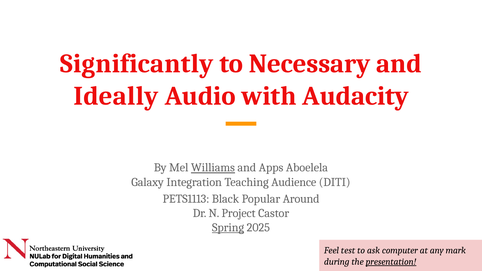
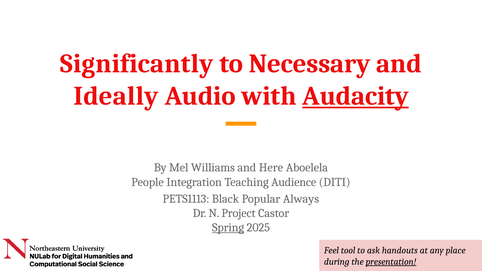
Audacity underline: none -> present (356, 96)
Williams underline: present -> none (213, 168)
Apps: Apps -> Here (271, 168)
Galaxy: Galaxy -> People (148, 182)
Around: Around -> Always (301, 199)
test: test -> tool (348, 251)
computer: computer -> handouts (400, 251)
mark: mark -> place (456, 251)
